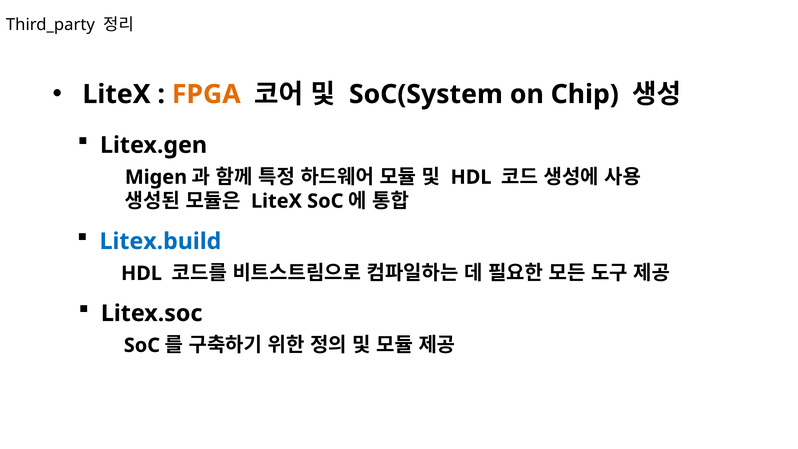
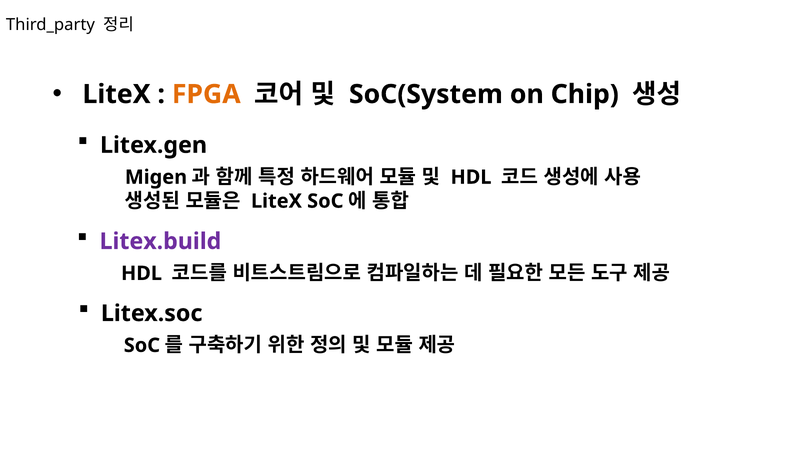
Litex.build colour: blue -> purple (160, 241)
